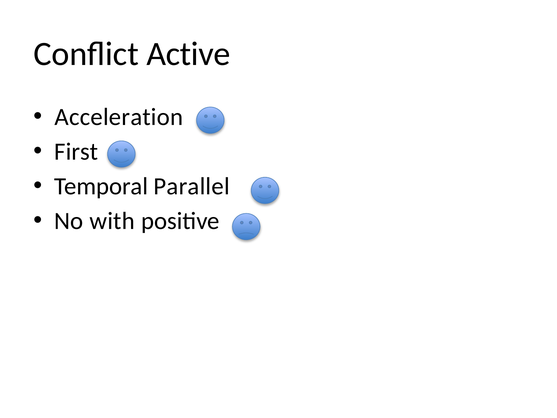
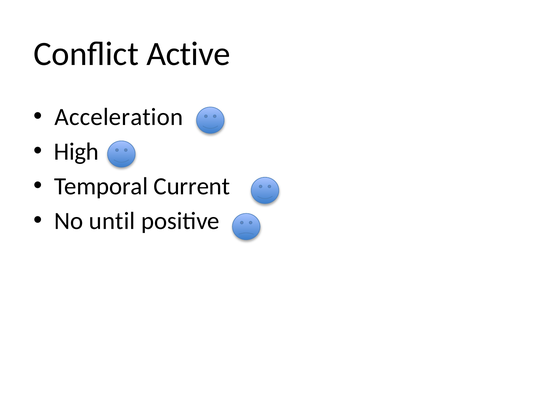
First: First -> High (76, 152)
Parallel: Parallel -> Current (192, 186)
with: with -> until (112, 221)
